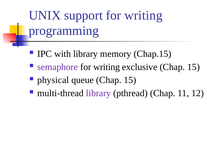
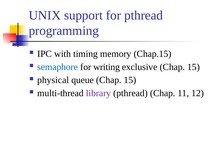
support for writing: writing -> pthread (144, 15)
with library: library -> timing (85, 54)
semaphore colour: purple -> blue (58, 67)
